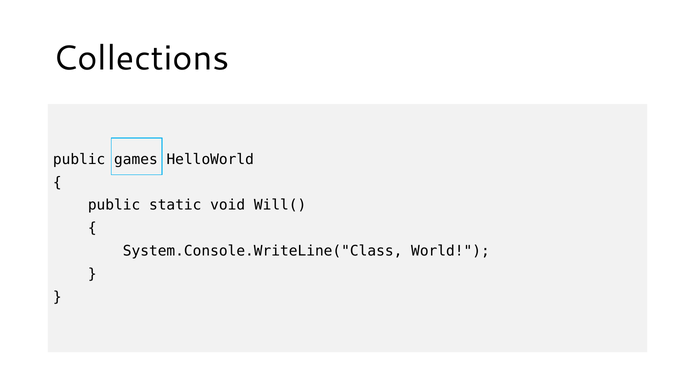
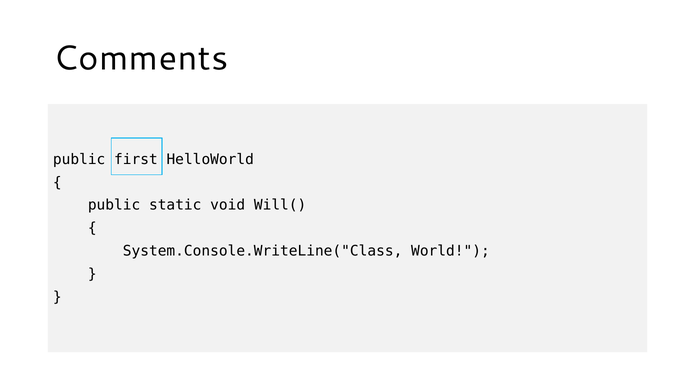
Collections: Collections -> Comments (141, 58)
games: games -> first (136, 159)
